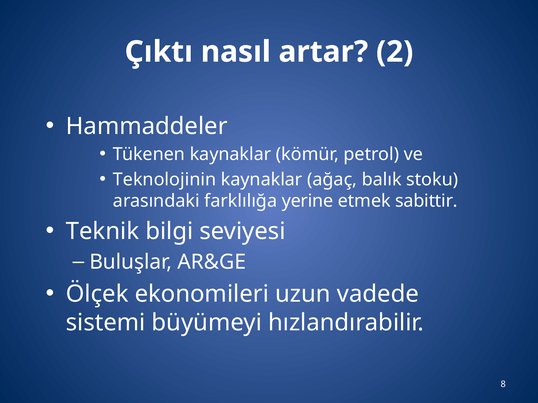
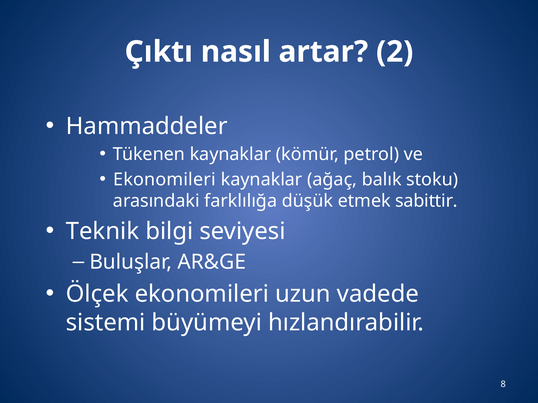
Teknolojinin: Teknolojinin -> Ekonomileri (164, 180)
yerine: yerine -> düşük (307, 201)
